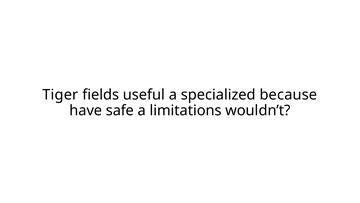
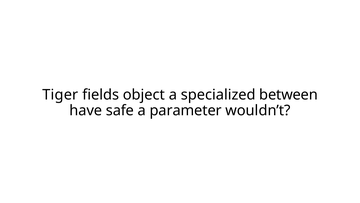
useful: useful -> object (144, 94)
because: because -> between (289, 94)
limitations: limitations -> parameter (186, 110)
